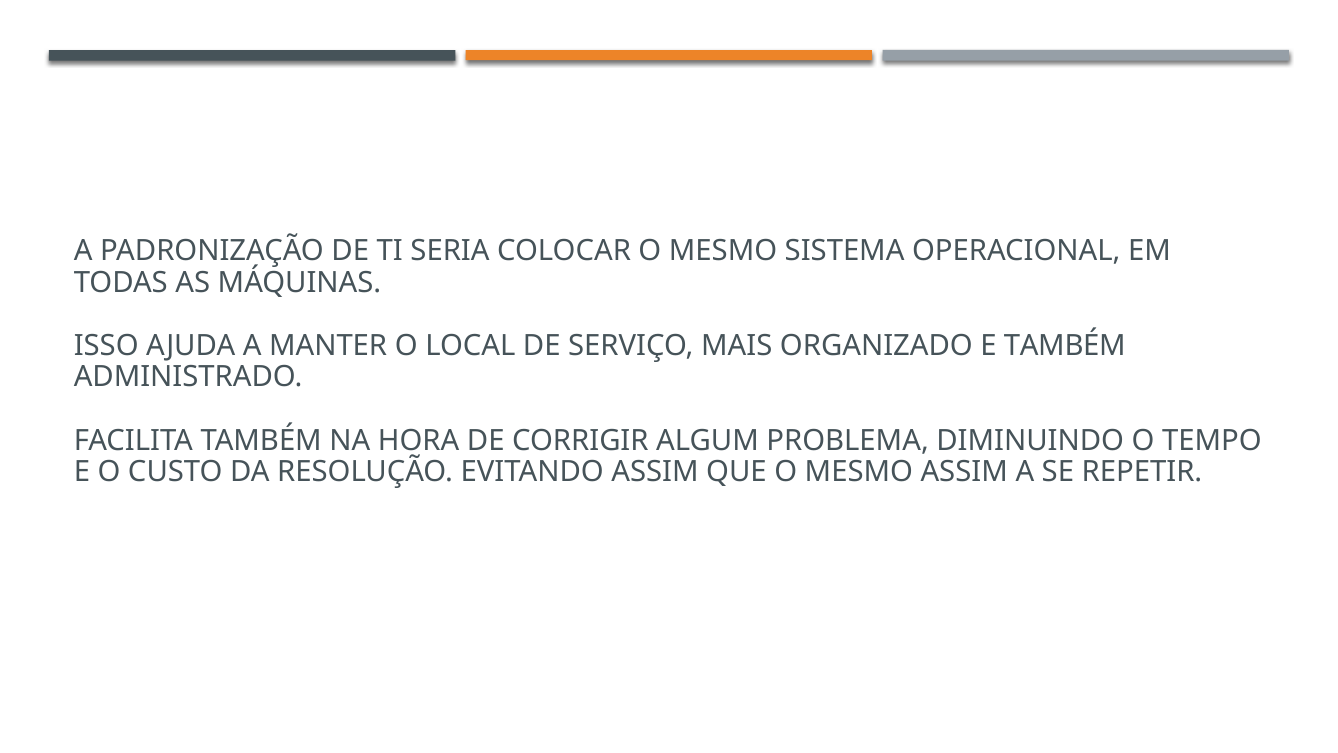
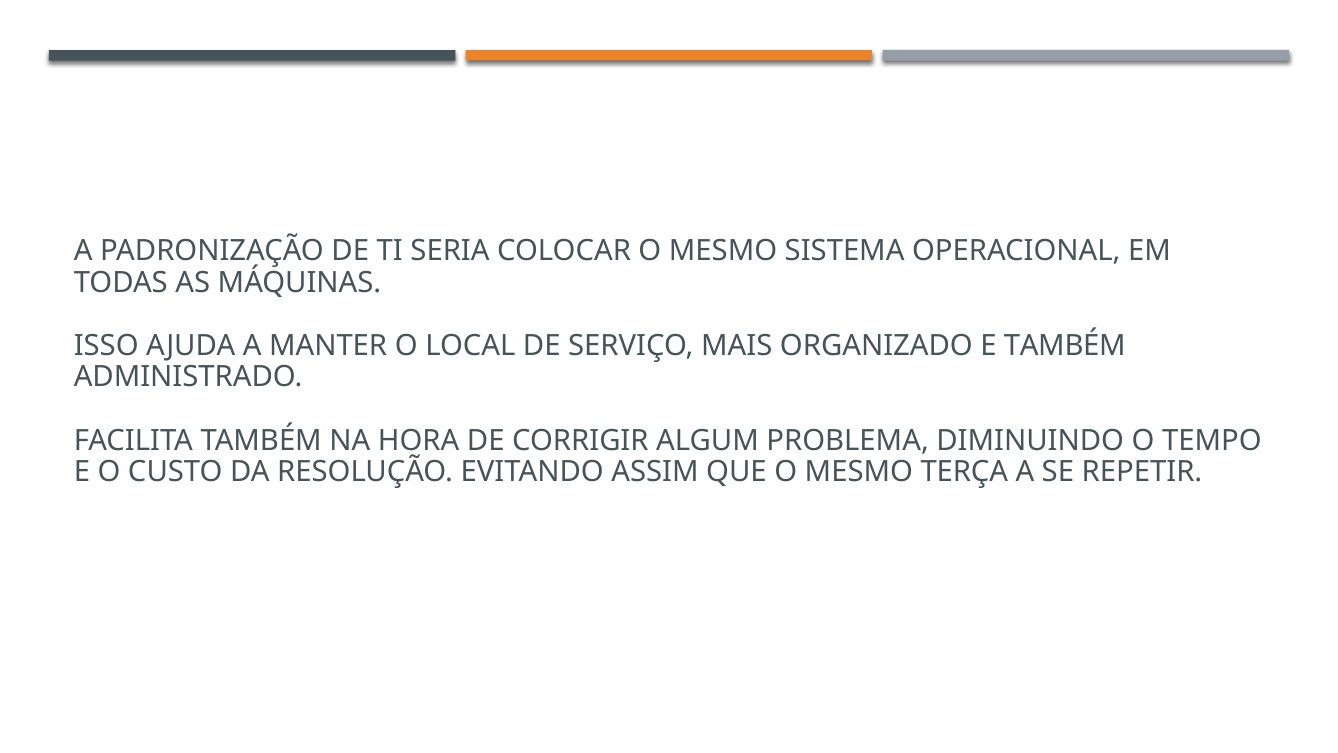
MESMO ASSIM: ASSIM -> TERÇA (964, 472)
